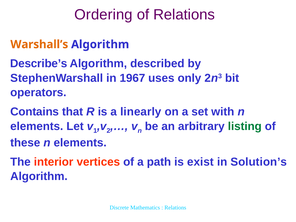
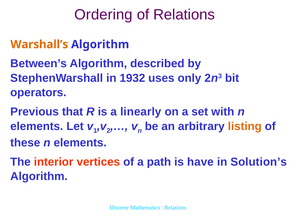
Describe’s: Describe’s -> Between’s (39, 64)
1967: 1967 -> 1932 (132, 78)
Contains: Contains -> Previous (35, 112)
listing colour: green -> orange (245, 126)
exist: exist -> have (200, 162)
